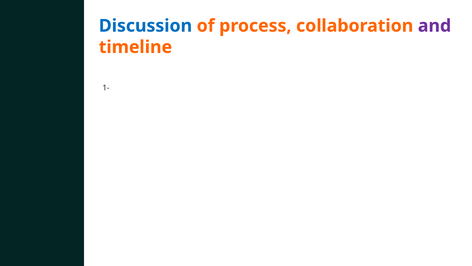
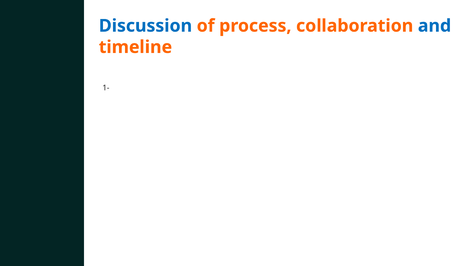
and colour: purple -> blue (435, 26)
